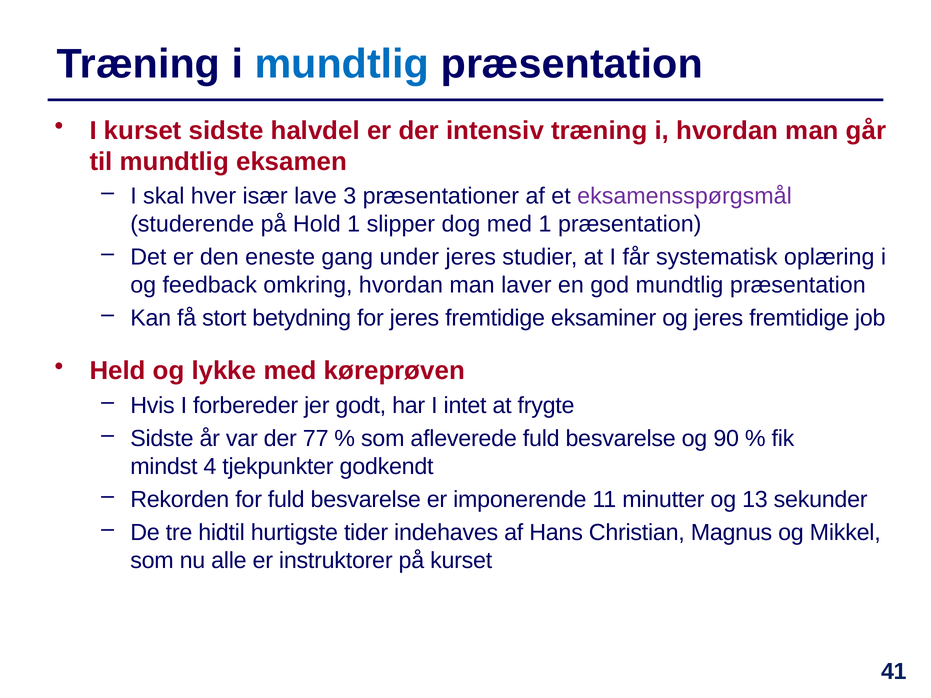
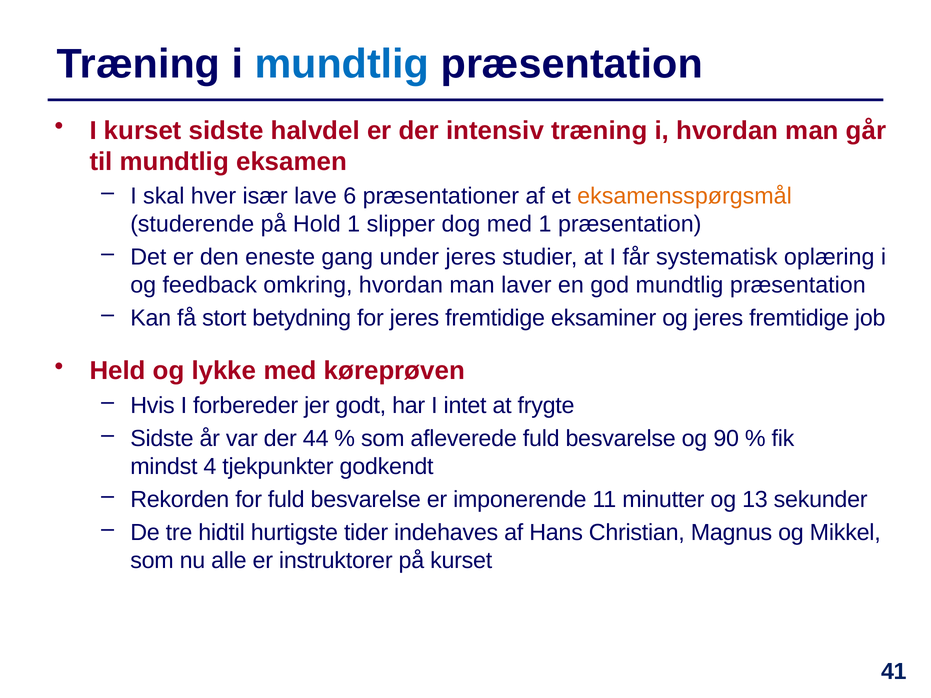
3: 3 -> 6 (350, 196)
eksamensspørgsmål colour: purple -> orange (685, 196)
77: 77 -> 44 (316, 439)
